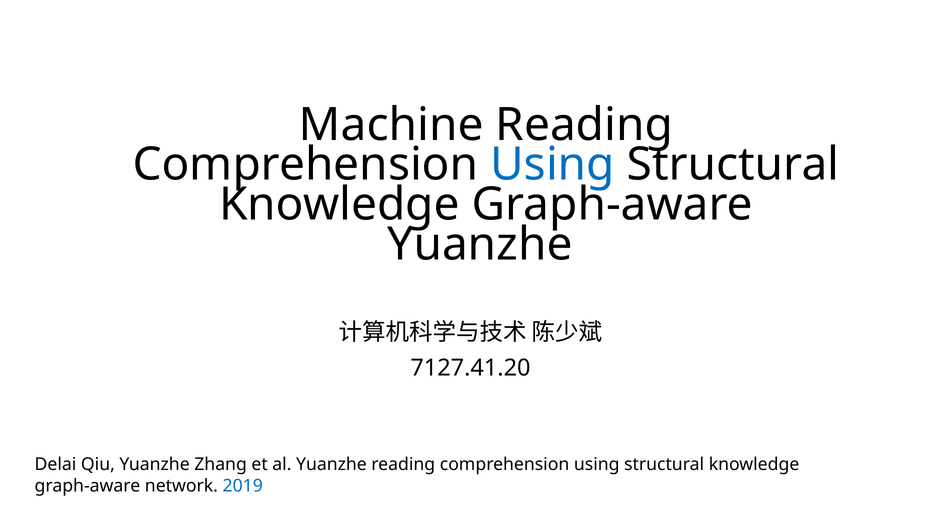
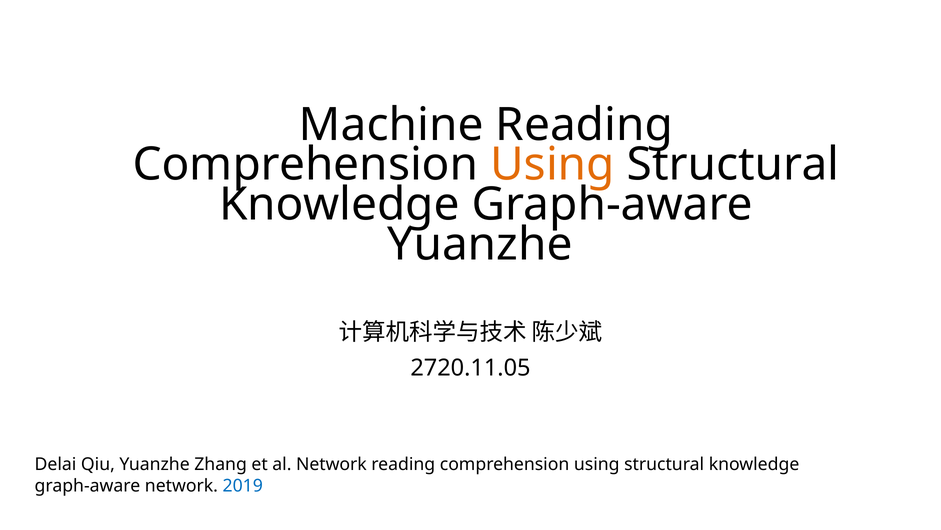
Using colour: blue -> orange (553, 165)
7127.41.20: 7127.41.20 -> 2720.11.05 (470, 367)
al Yuanzhe: Yuanzhe -> Network (331, 464)
